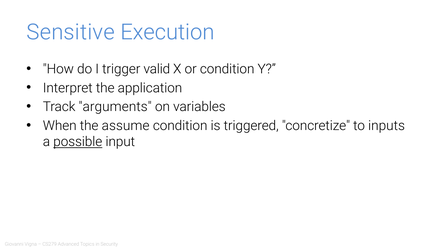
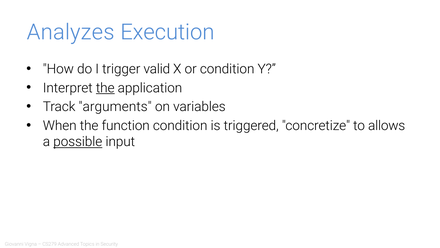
Sensitive: Sensitive -> Analyzes (71, 32)
the underline: none -> present (105, 88)
assume: assume -> function (126, 125)
inputs: inputs -> allows (387, 125)
